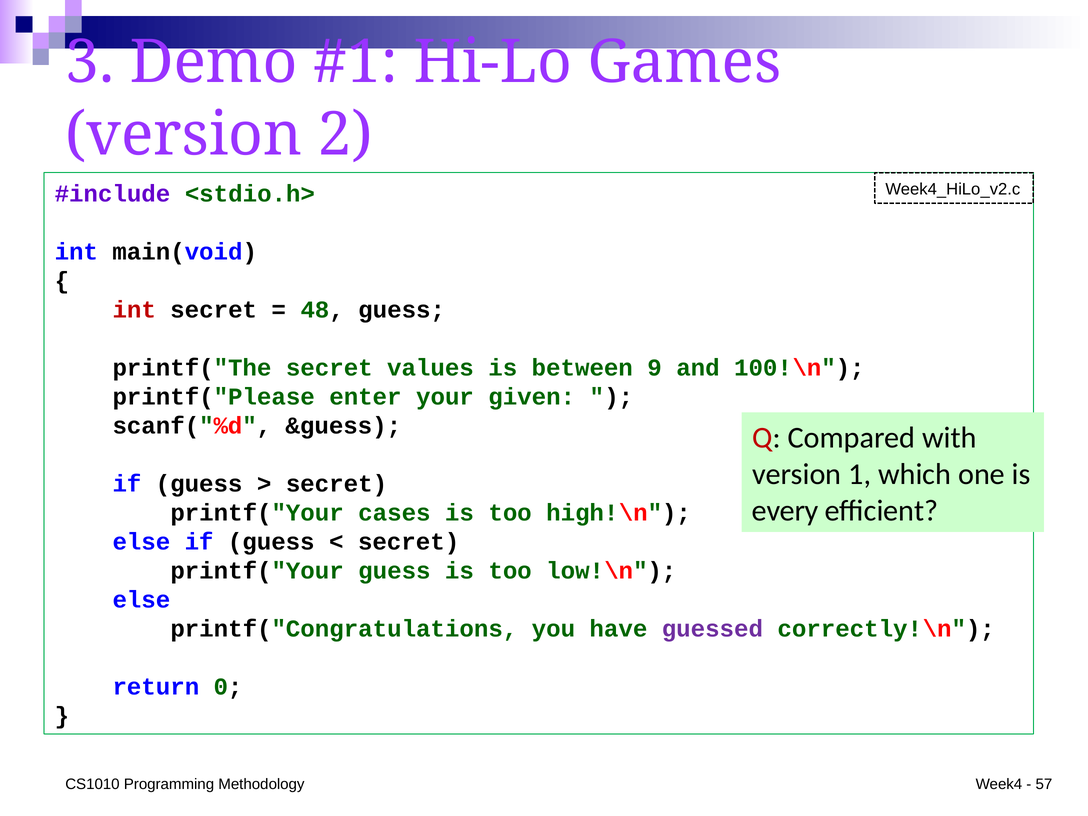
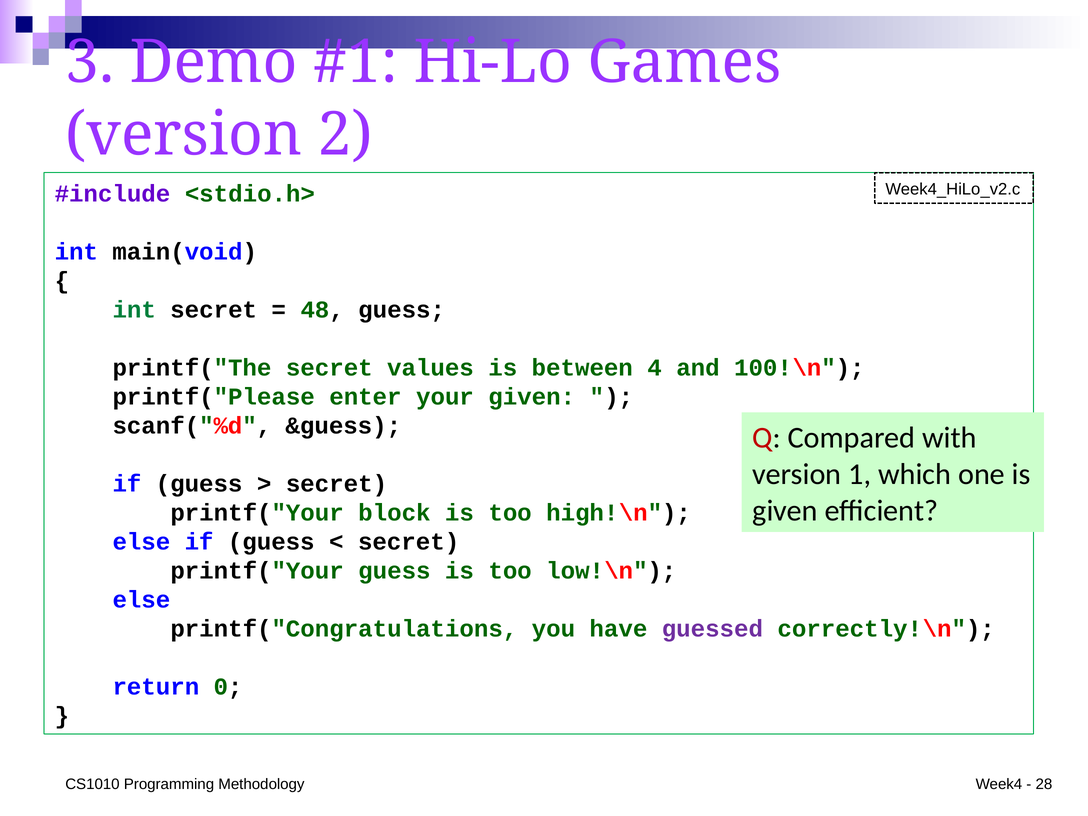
int colour: red -> green (134, 310)
9: 9 -> 4 (655, 368)
every: every -> given (785, 511)
cases: cases -> block (394, 513)
57: 57 -> 28 (1044, 784)
